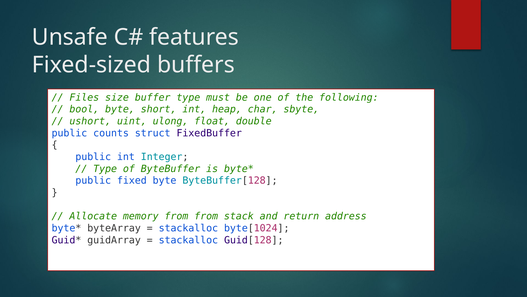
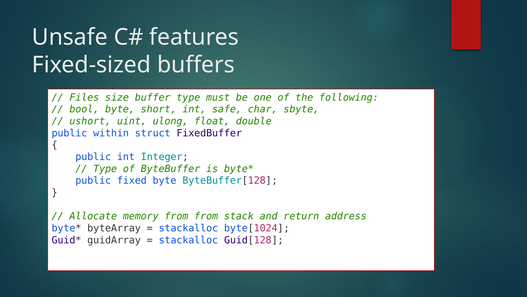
heap: heap -> safe (227, 109)
counts: counts -> within (111, 133)
